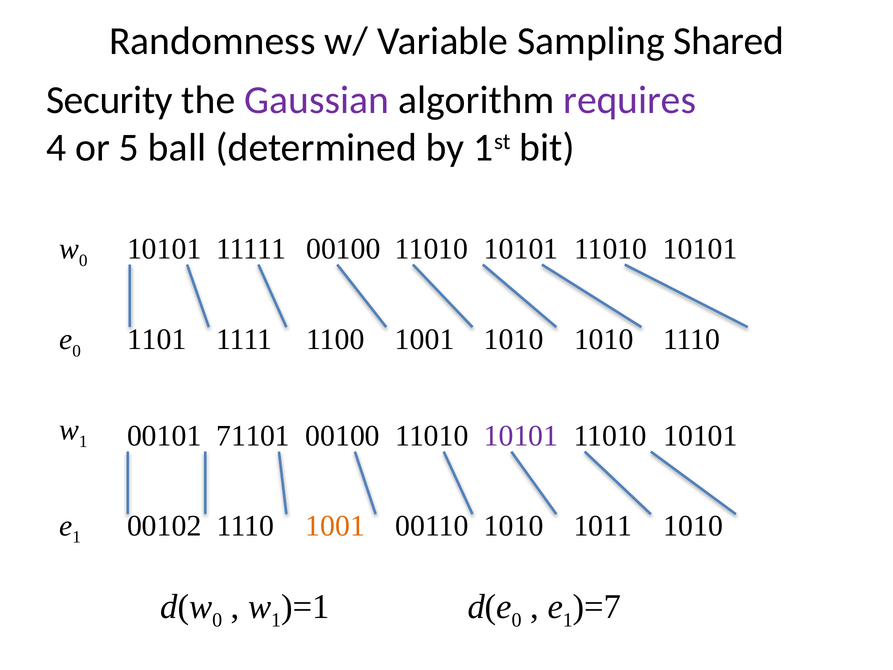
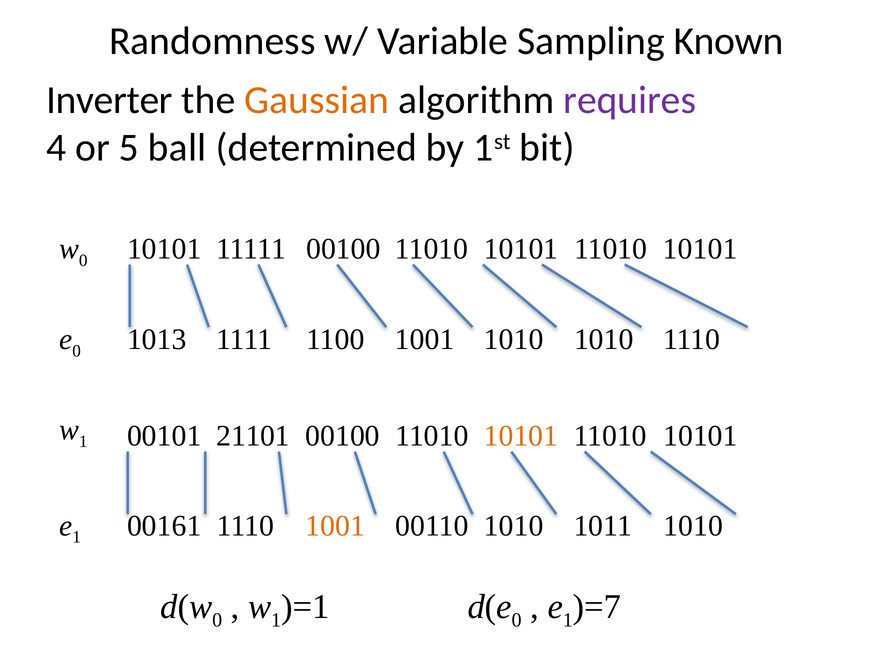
Shared: Shared -> Known (729, 41)
Security: Security -> Inverter (109, 100)
Gaussian colour: purple -> orange (317, 100)
1101: 1101 -> 1013 (157, 339)
71101: 71101 -> 21101 (253, 436)
10101 colour: purple -> orange (521, 436)
00102: 00102 -> 00161 (164, 525)
